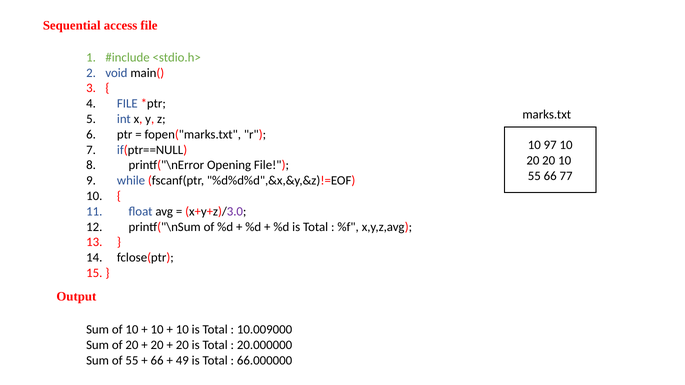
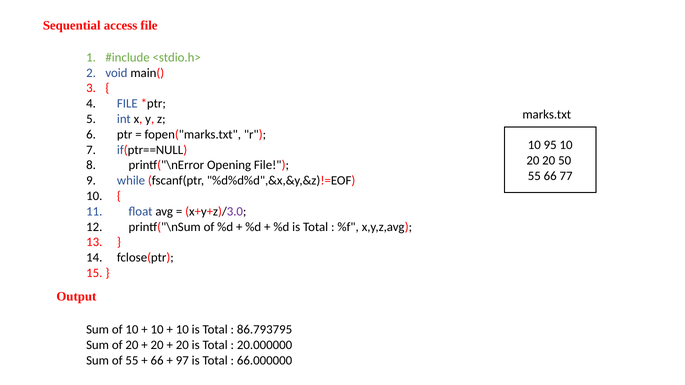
97: 97 -> 95 (550, 145)
20 10: 10 -> 50 (565, 161)
10.009000: 10.009000 -> 86.793795 (265, 330)
49: 49 -> 97 (182, 361)
